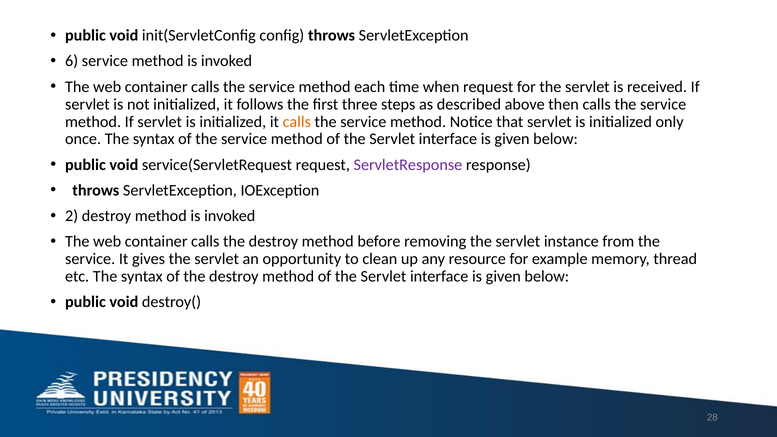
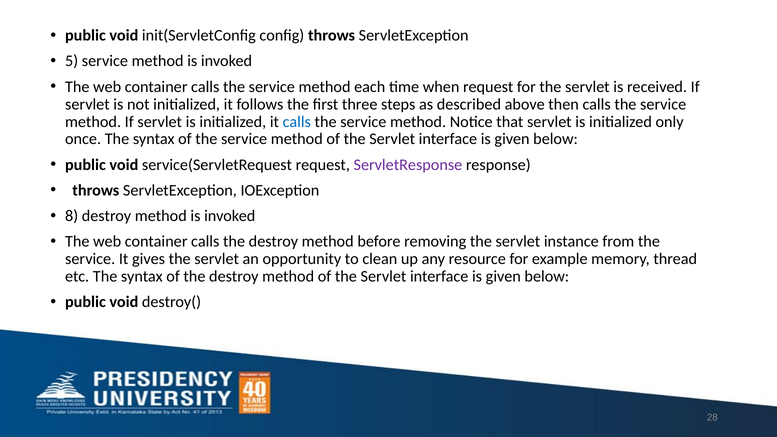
6: 6 -> 5 (72, 61)
calls colour: orange -> blue (297, 122)
2: 2 -> 8 (72, 216)
